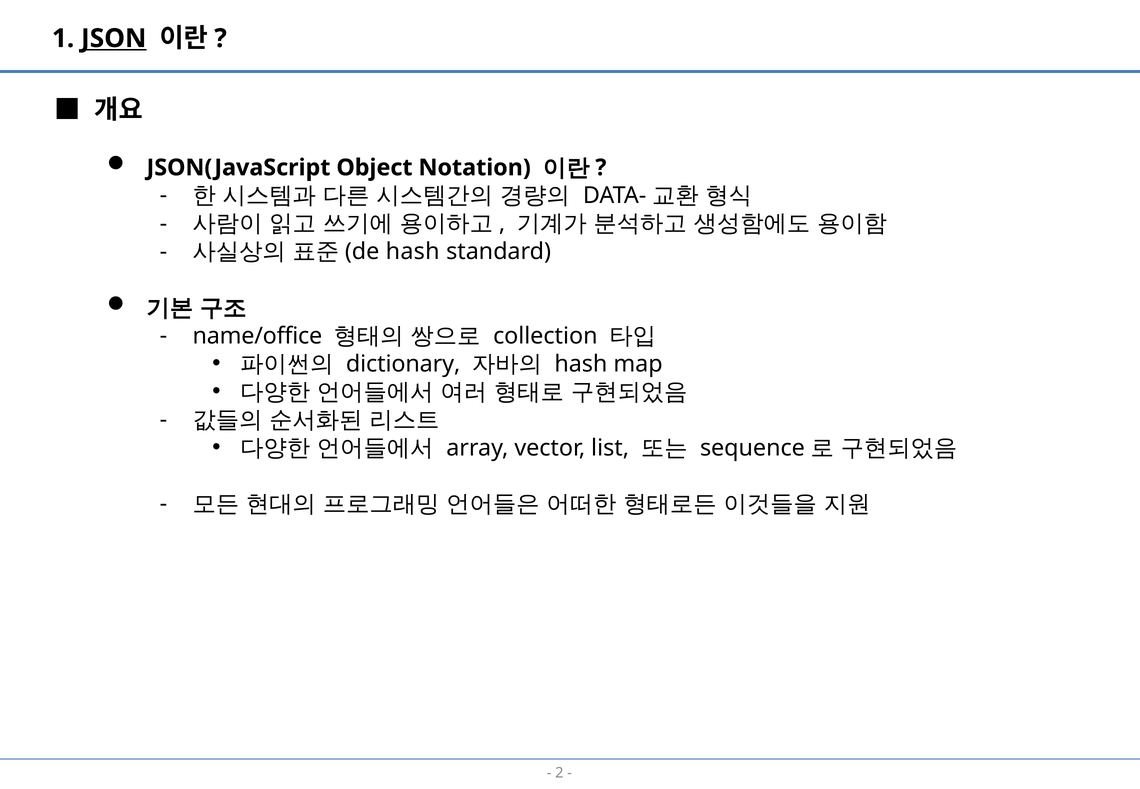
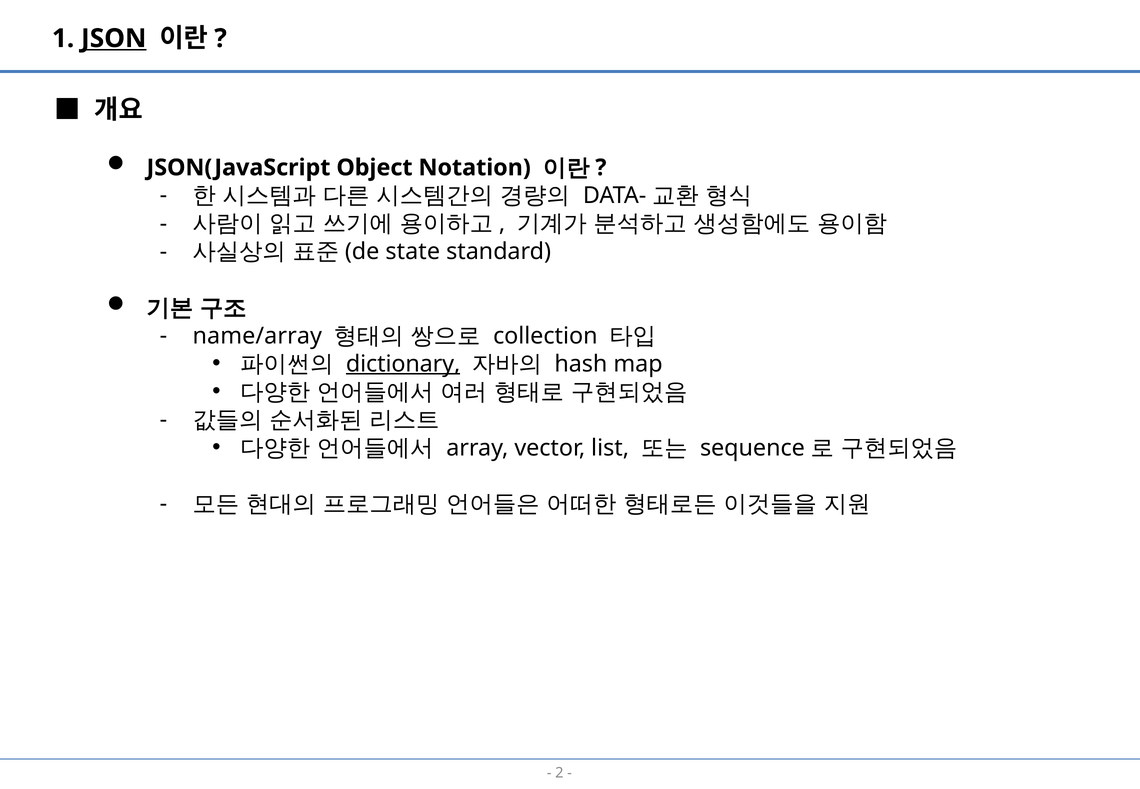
hash: hash -> state (413, 252)
name/office: name/office -> name/array (257, 336)
dictionary underline: none -> present (403, 364)
